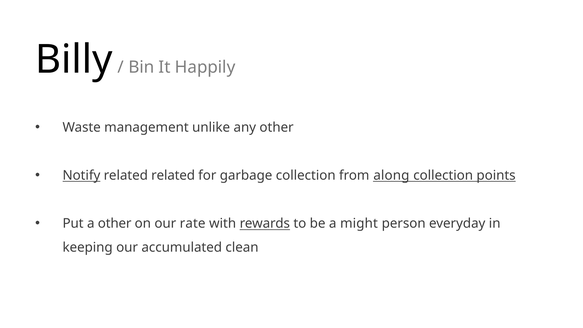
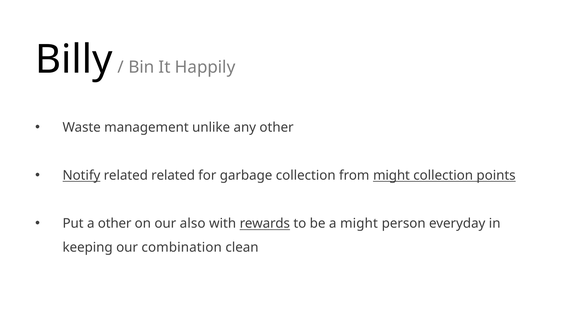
from along: along -> might (391, 175)
rate: rate -> also (193, 223)
accumulated: accumulated -> combination (182, 247)
